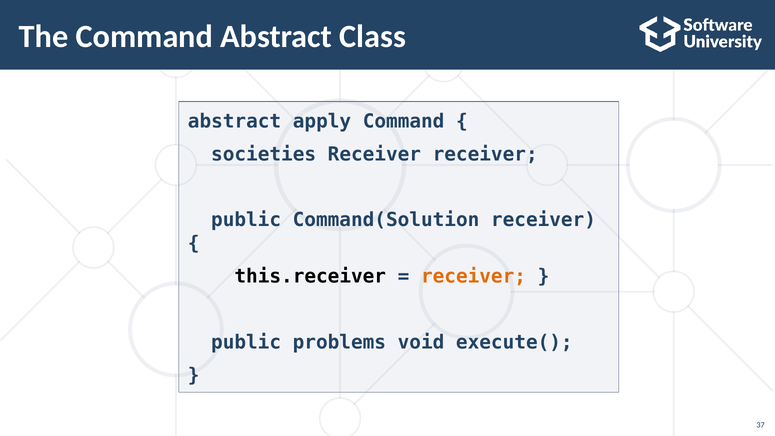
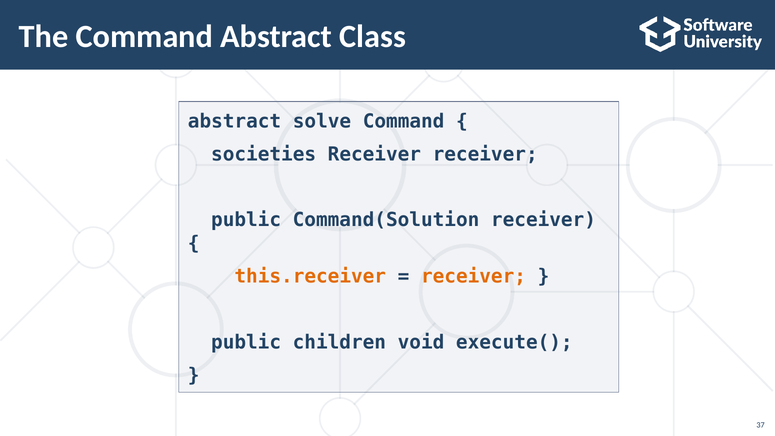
apply: apply -> solve (322, 121)
this.receiver colour: black -> orange (310, 276)
problems: problems -> children (339, 342)
